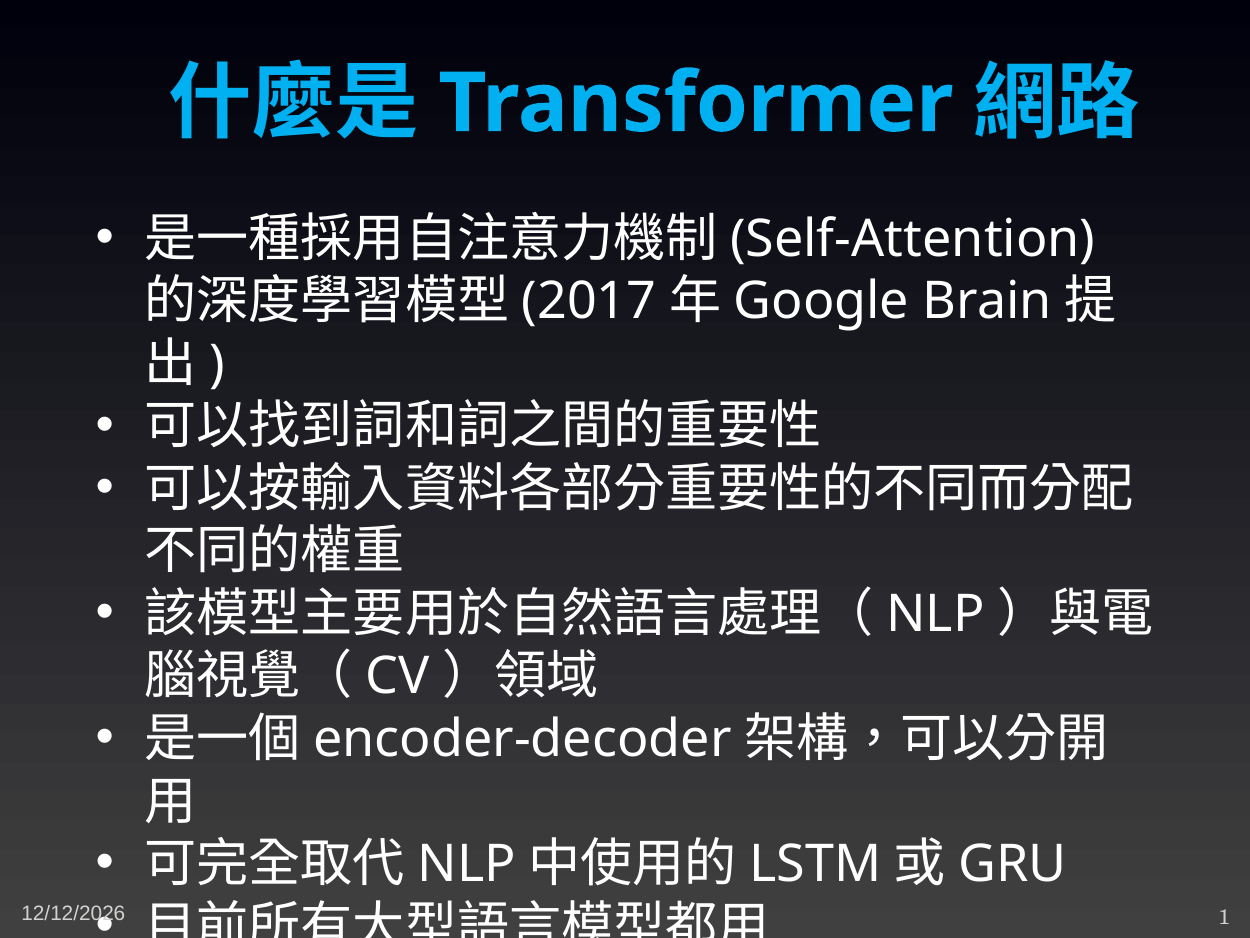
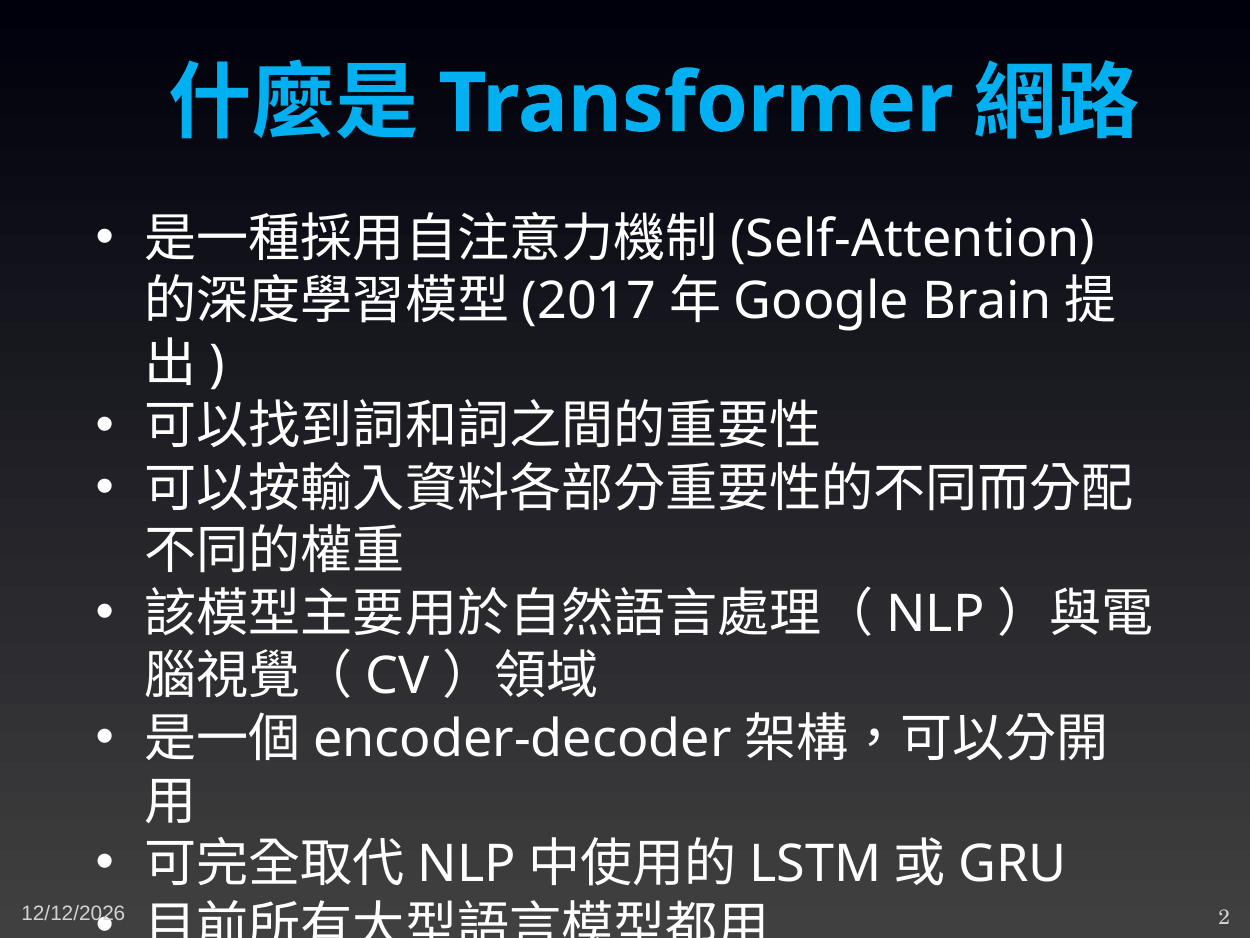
1: 1 -> 2 (1224, 917)
